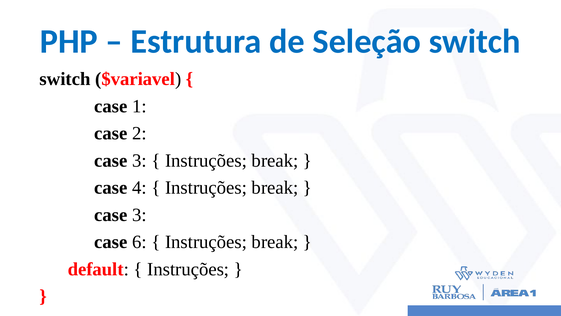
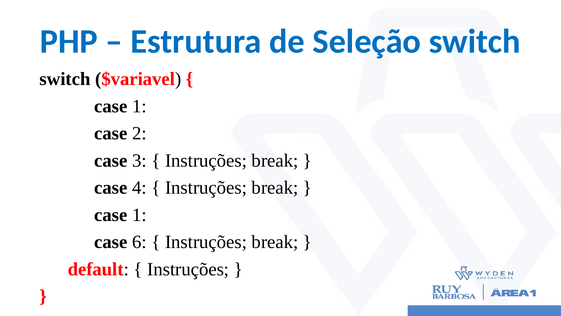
3: 3 -> 1 (139, 215)
